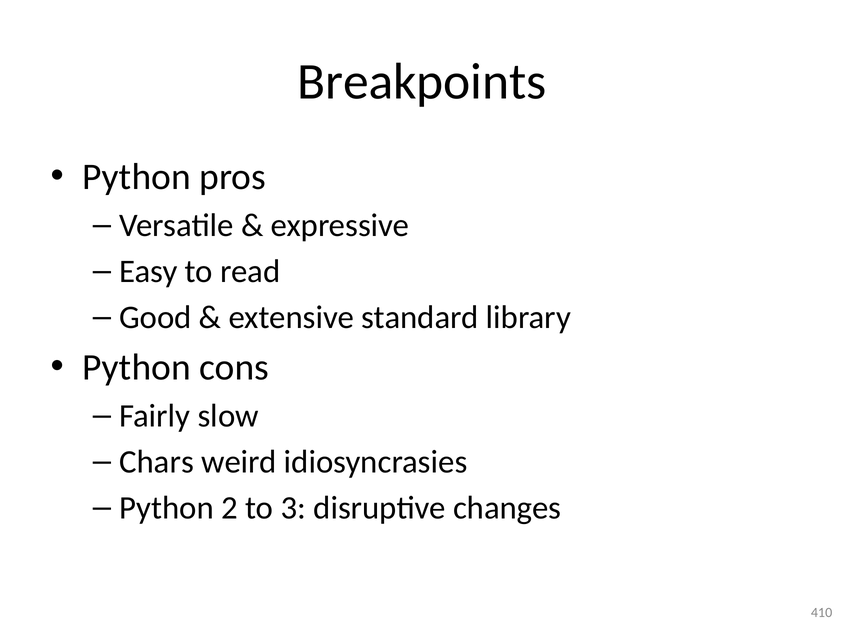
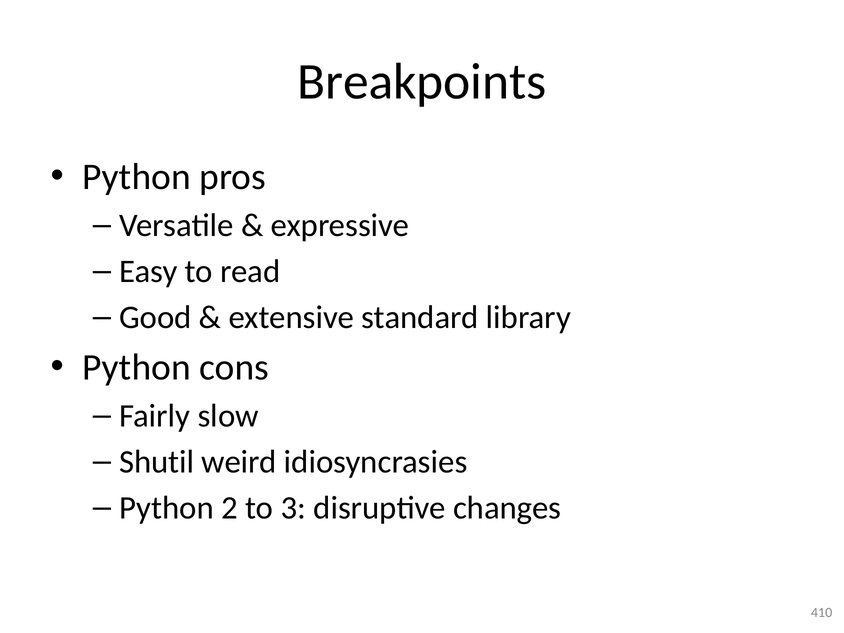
Chars: Chars -> Shutil (157, 462)
